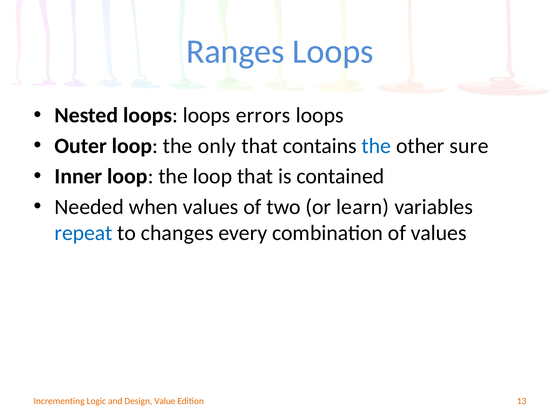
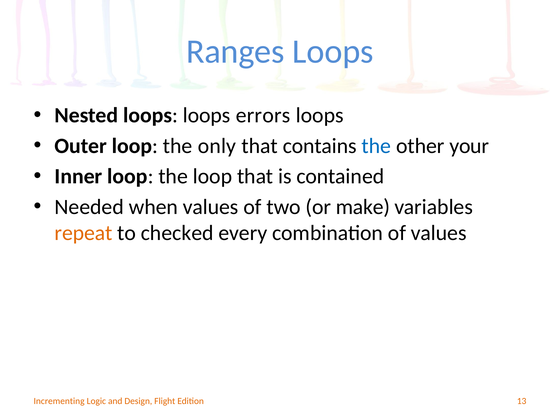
sure: sure -> your (469, 146)
learn: learn -> make (363, 207)
repeat colour: blue -> orange (84, 233)
changes: changes -> checked (177, 233)
Value: Value -> Flight (165, 401)
